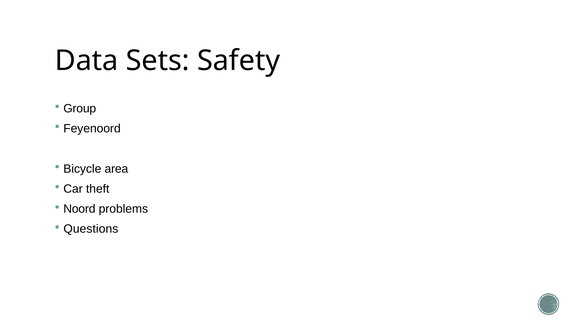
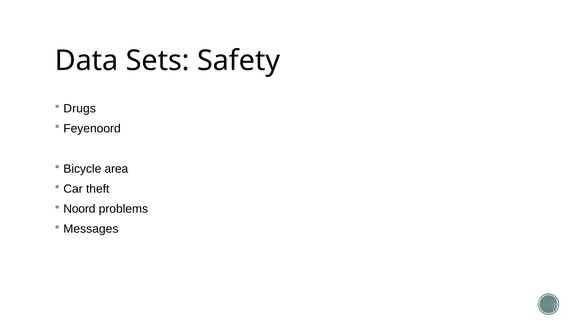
Group: Group -> Drugs (80, 109)
Questions: Questions -> Messages (91, 229)
